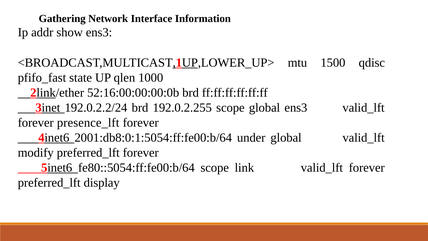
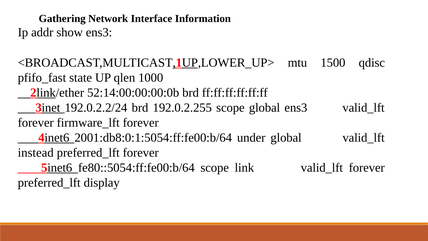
52:16:00:00:00:0b: 52:16:00:00:00:0b -> 52:14:00:00:00:0b (133, 92)
presence_lft: presence_lft -> firmware_lft (88, 122)
modify: modify -> instead (36, 152)
